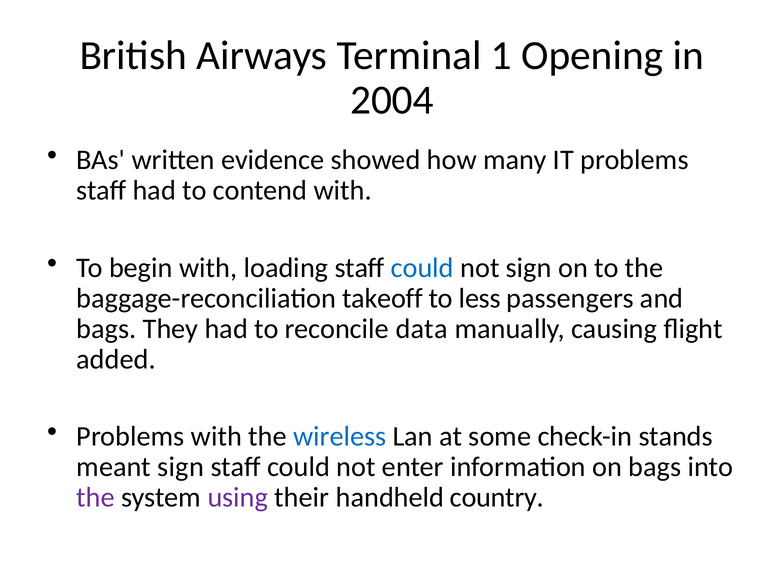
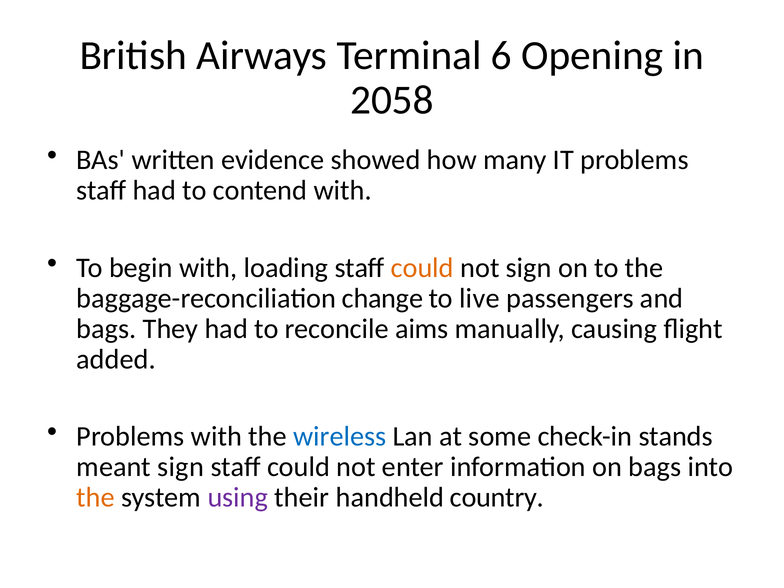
1: 1 -> 6 (501, 56)
2004: 2004 -> 2058 (392, 100)
could colour: blue -> orange (422, 268)
takeoff: takeoff -> change (382, 298)
less: less -> live (479, 298)
data: data -> aims (422, 329)
the colour: purple -> orange (96, 498)
